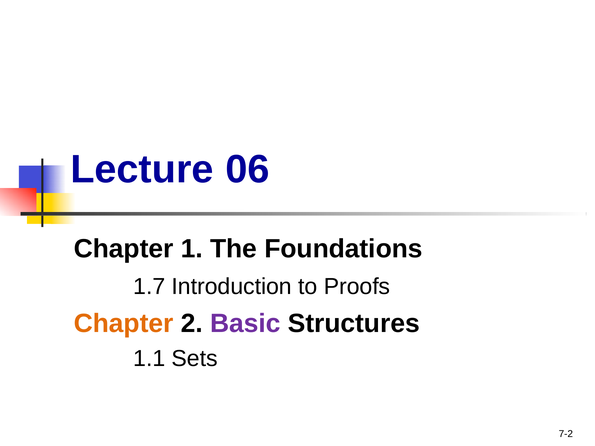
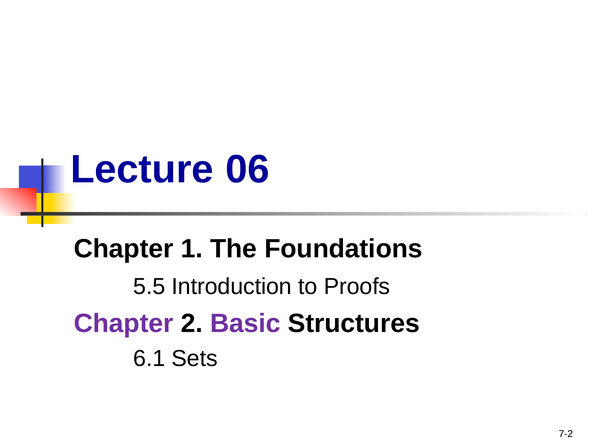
1.7: 1.7 -> 5.5 (149, 287)
Chapter colour: orange -> purple (124, 324)
1.1: 1.1 -> 6.1 (149, 359)
